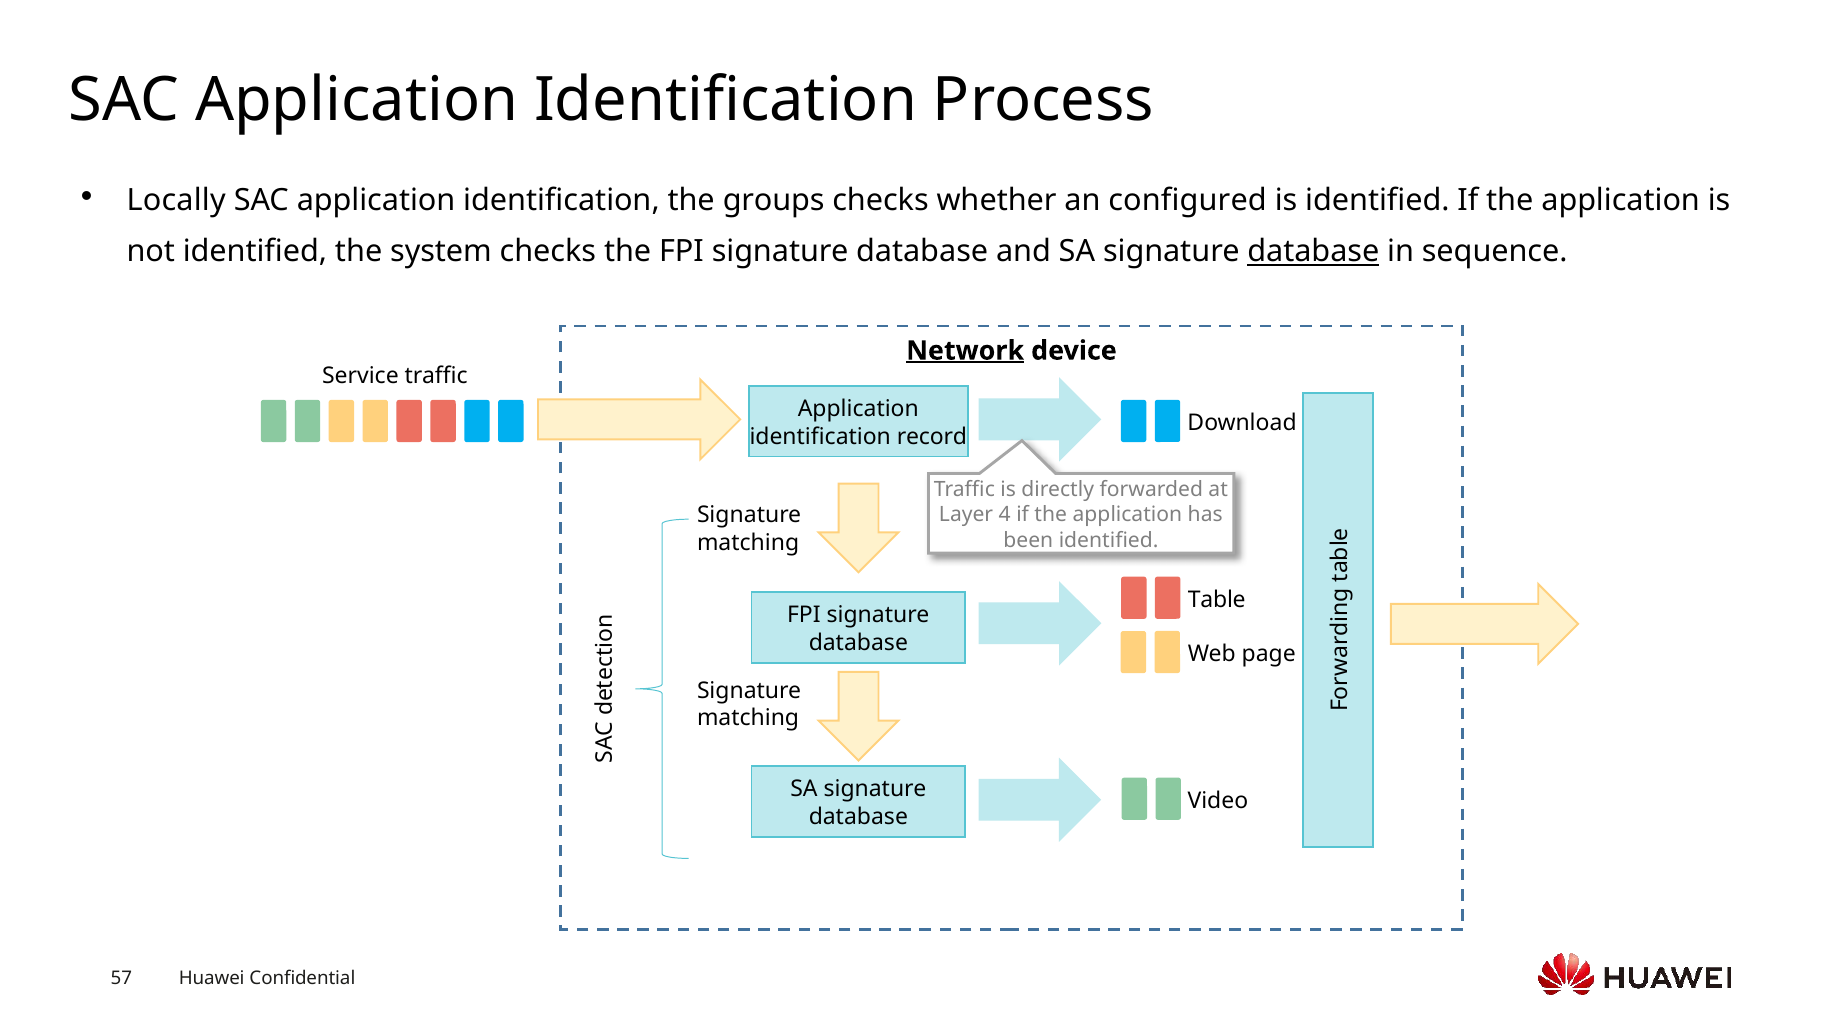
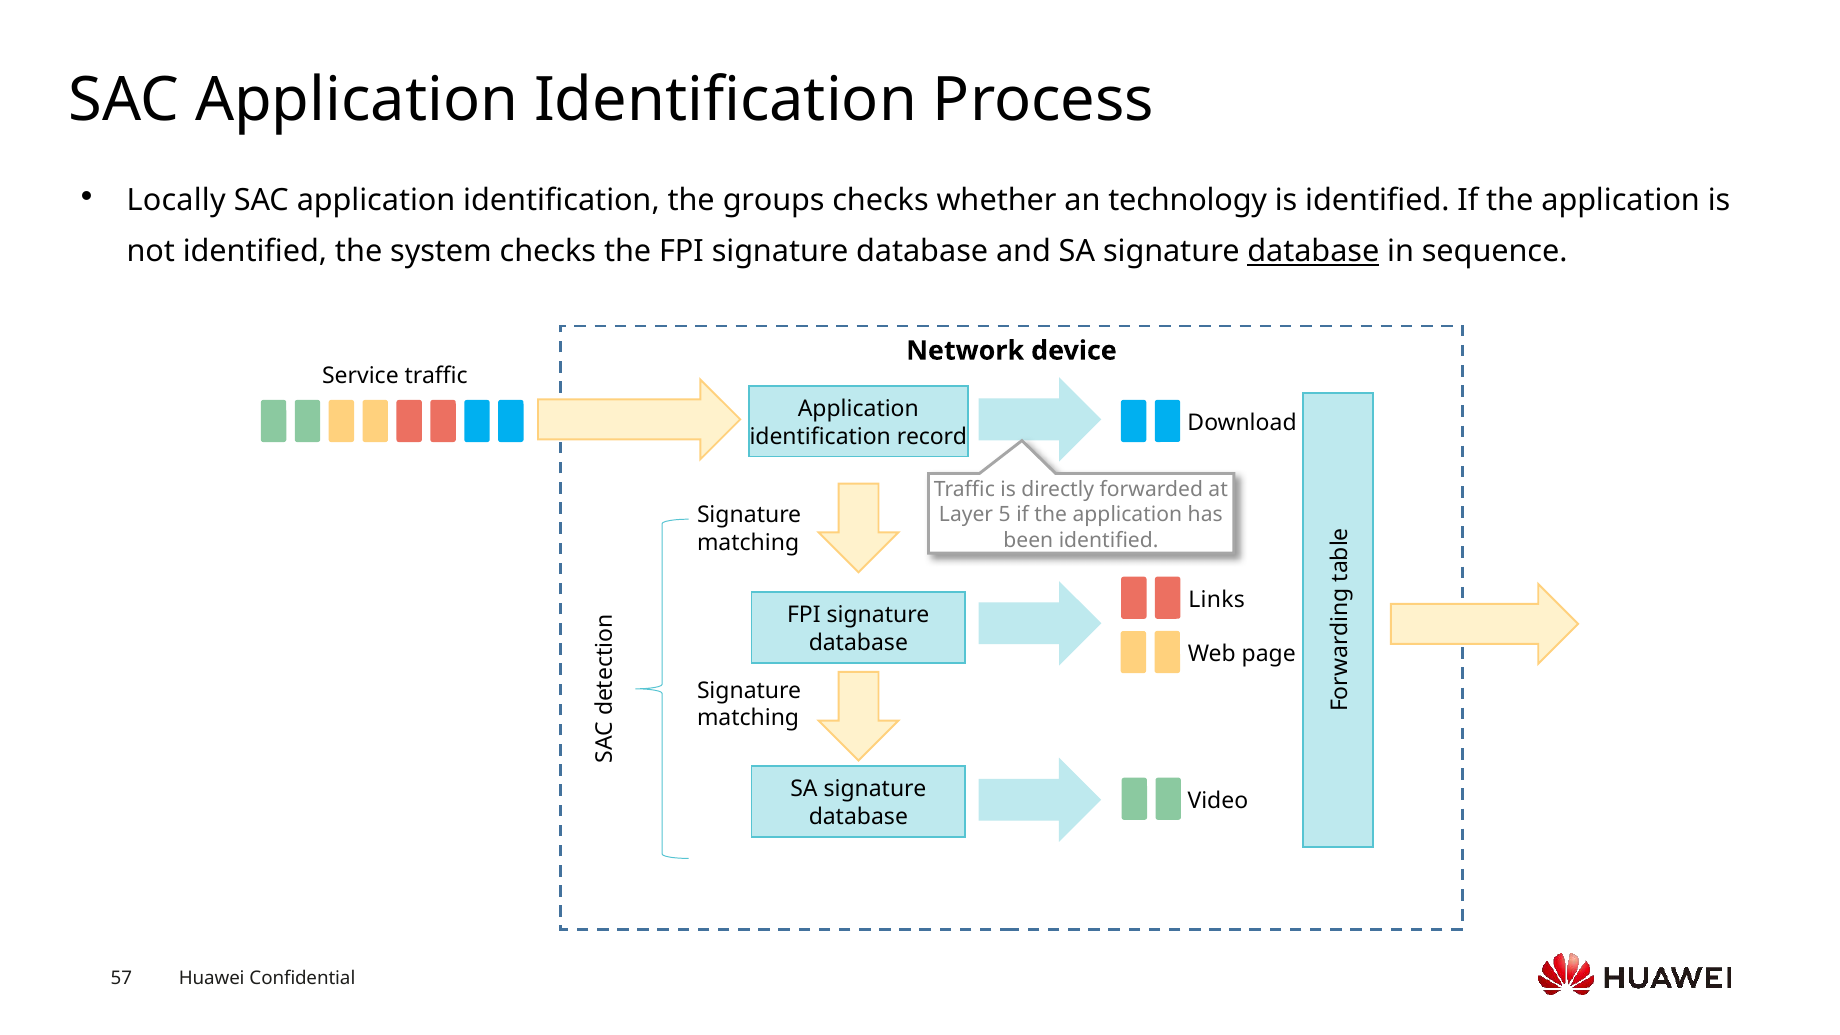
configured: configured -> technology (1188, 200)
Network underline: present -> none (965, 351)
4: 4 -> 5 (1005, 515)
Table: Table -> Links (1217, 600)
